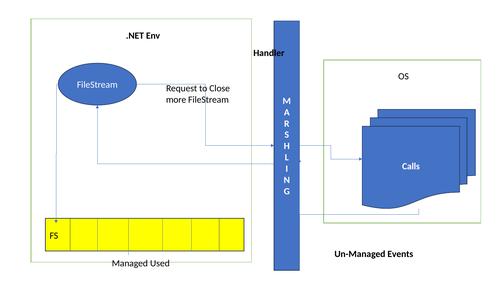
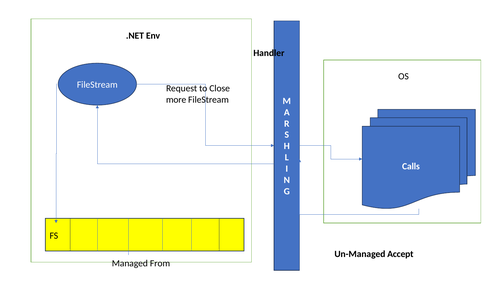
Events: Events -> Accept (400, 254)
Used: Used -> From (160, 263)
